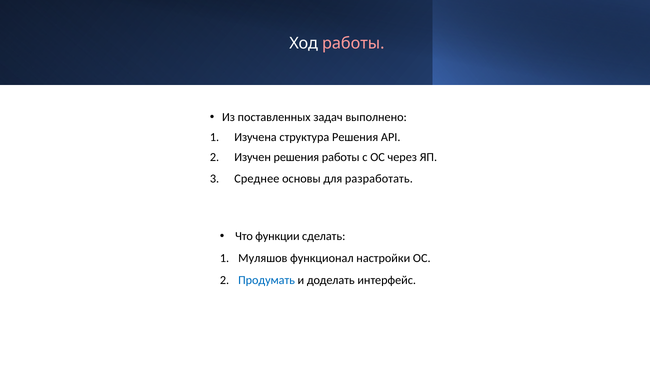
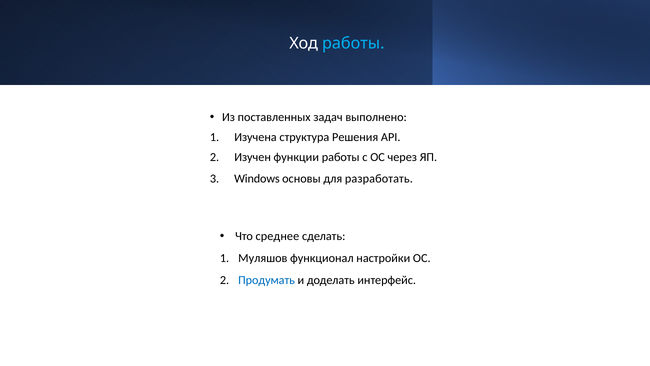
работы colour: pink -> light blue (353, 43)
Изучен решения: решения -> функции (296, 157)
Среднее: Среднее -> Windows (257, 179)
функции: функции -> среднее (277, 236)
